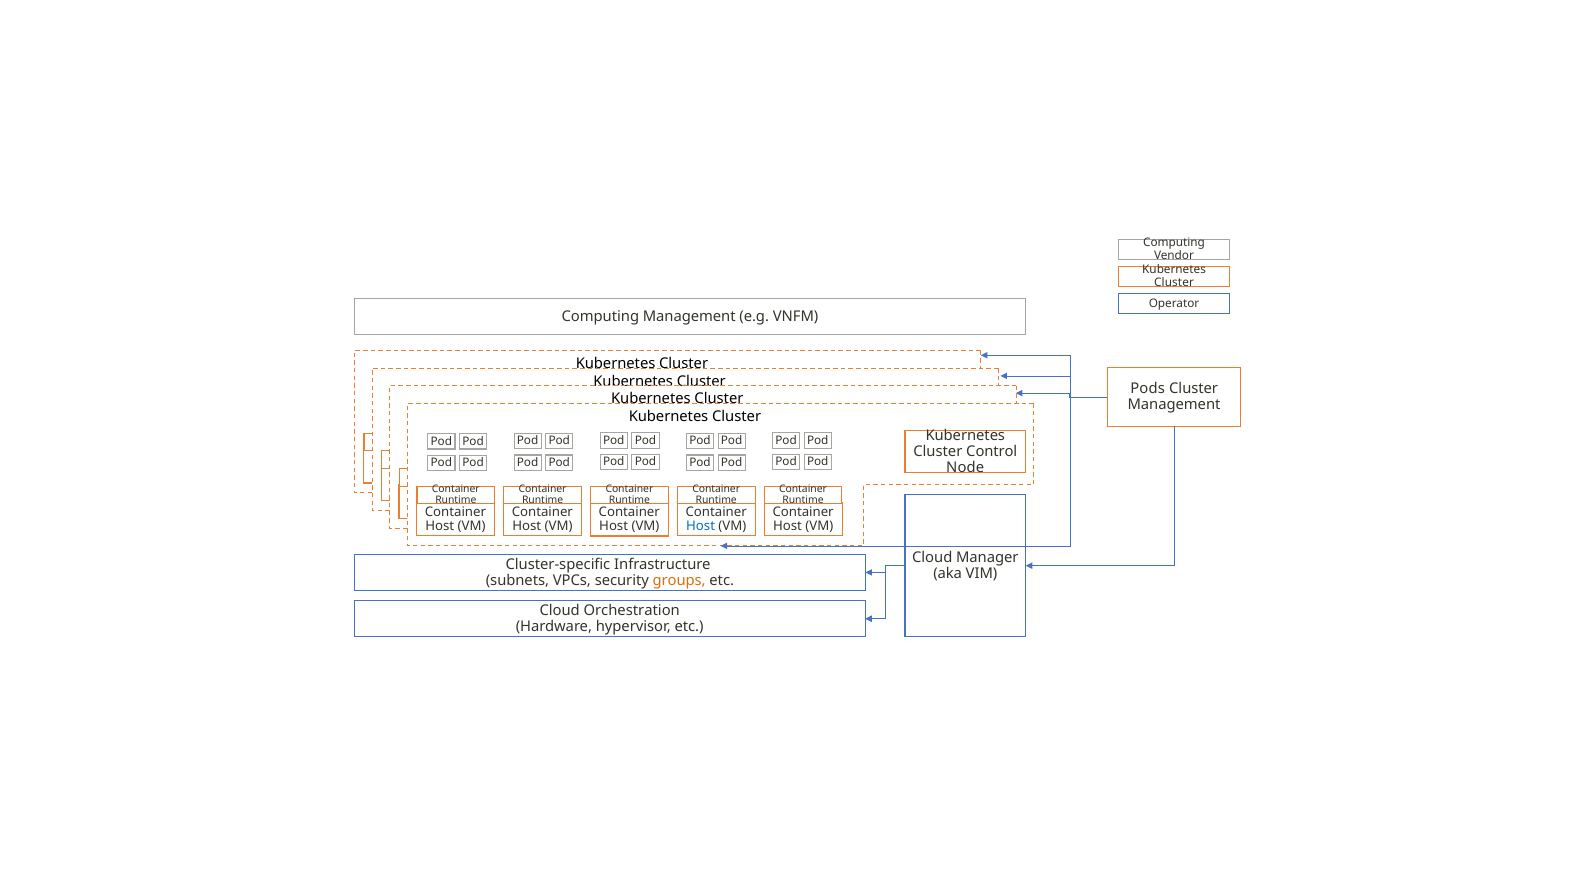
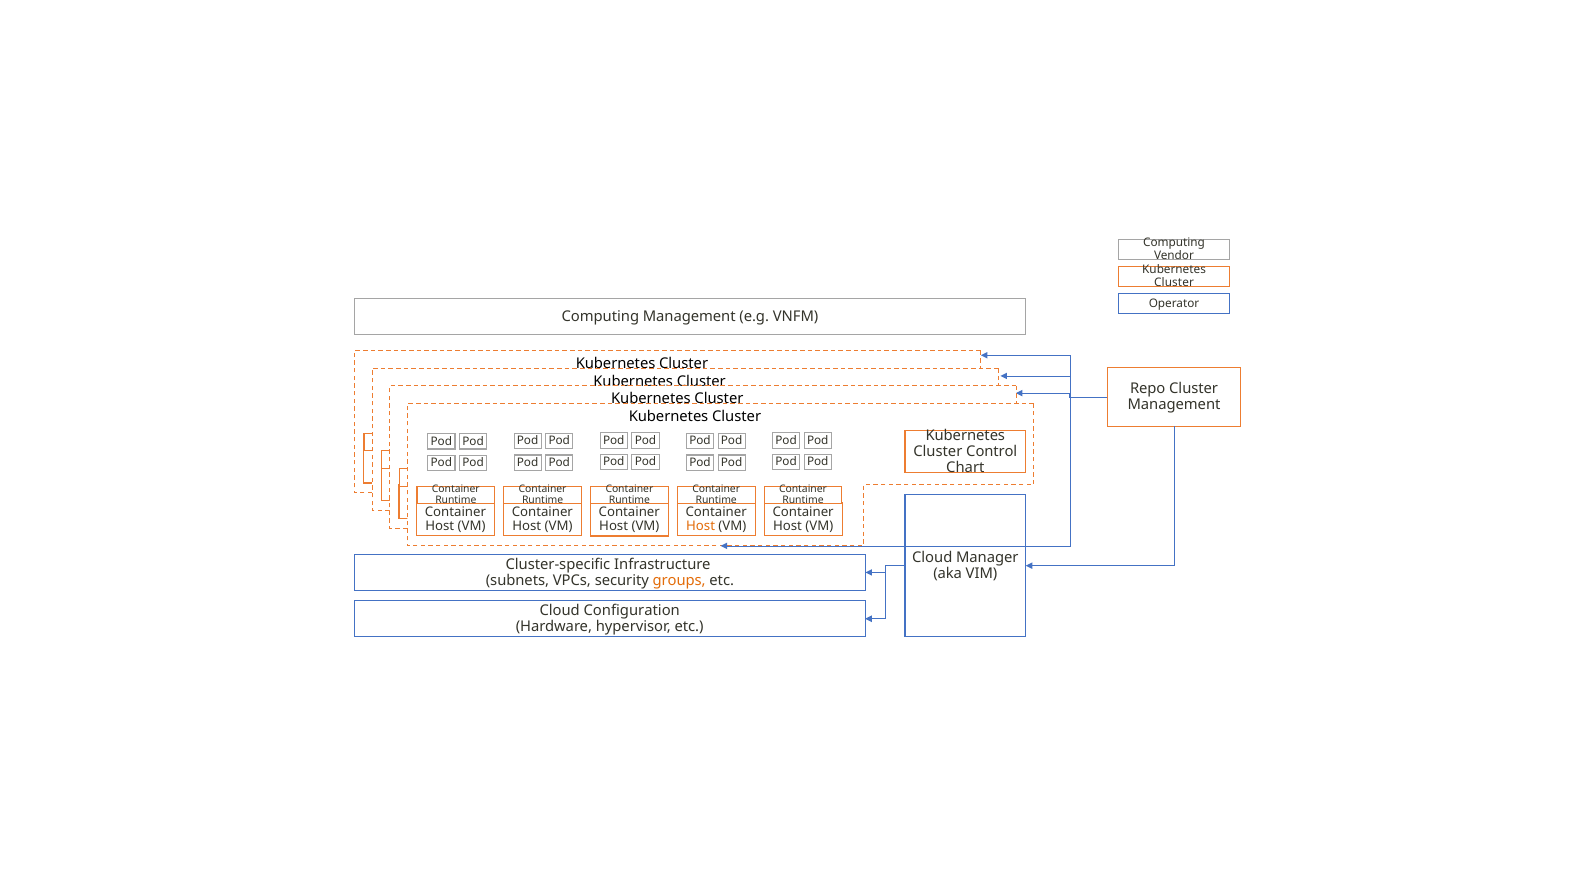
Pods: Pods -> Repo (1148, 389)
Node: Node -> Chart (965, 467)
Host colour: blue -> orange (701, 527)
Orchestration: Orchestration -> Configuration (632, 611)
